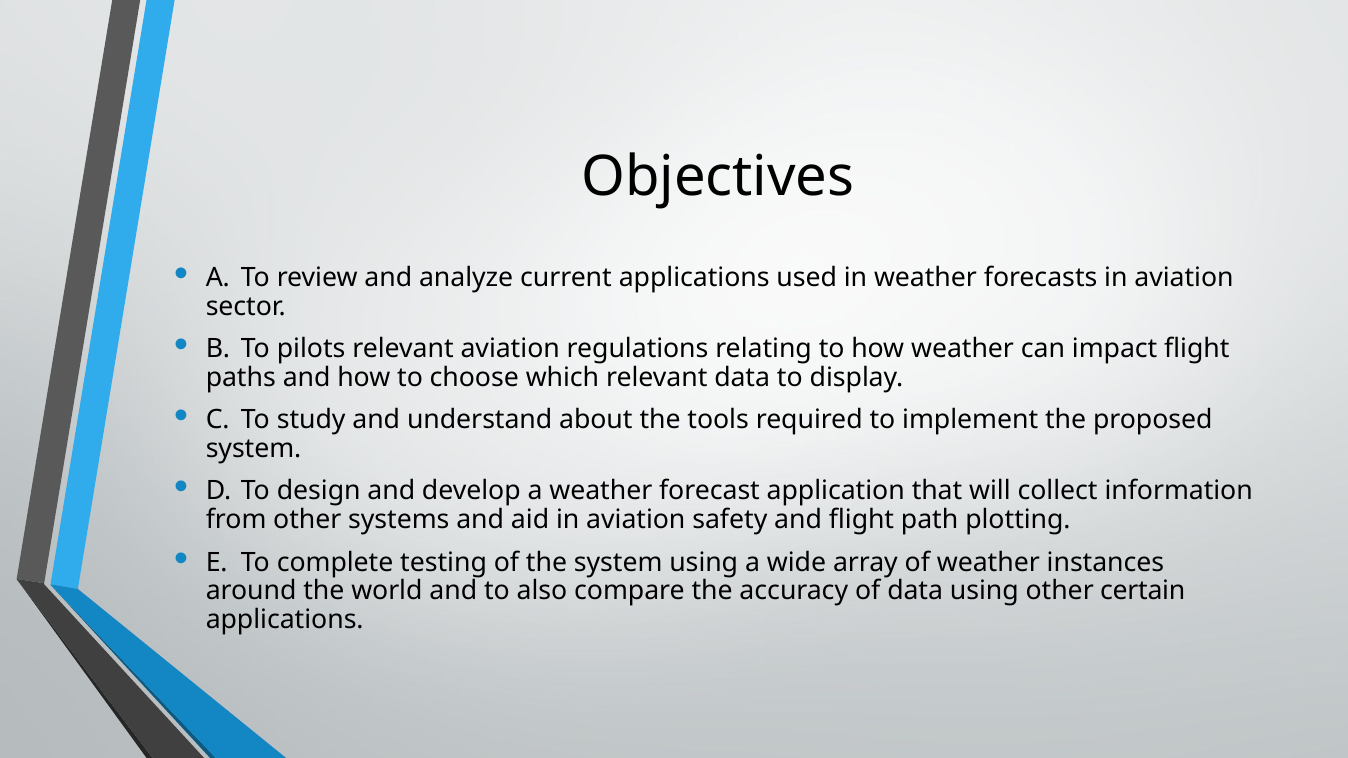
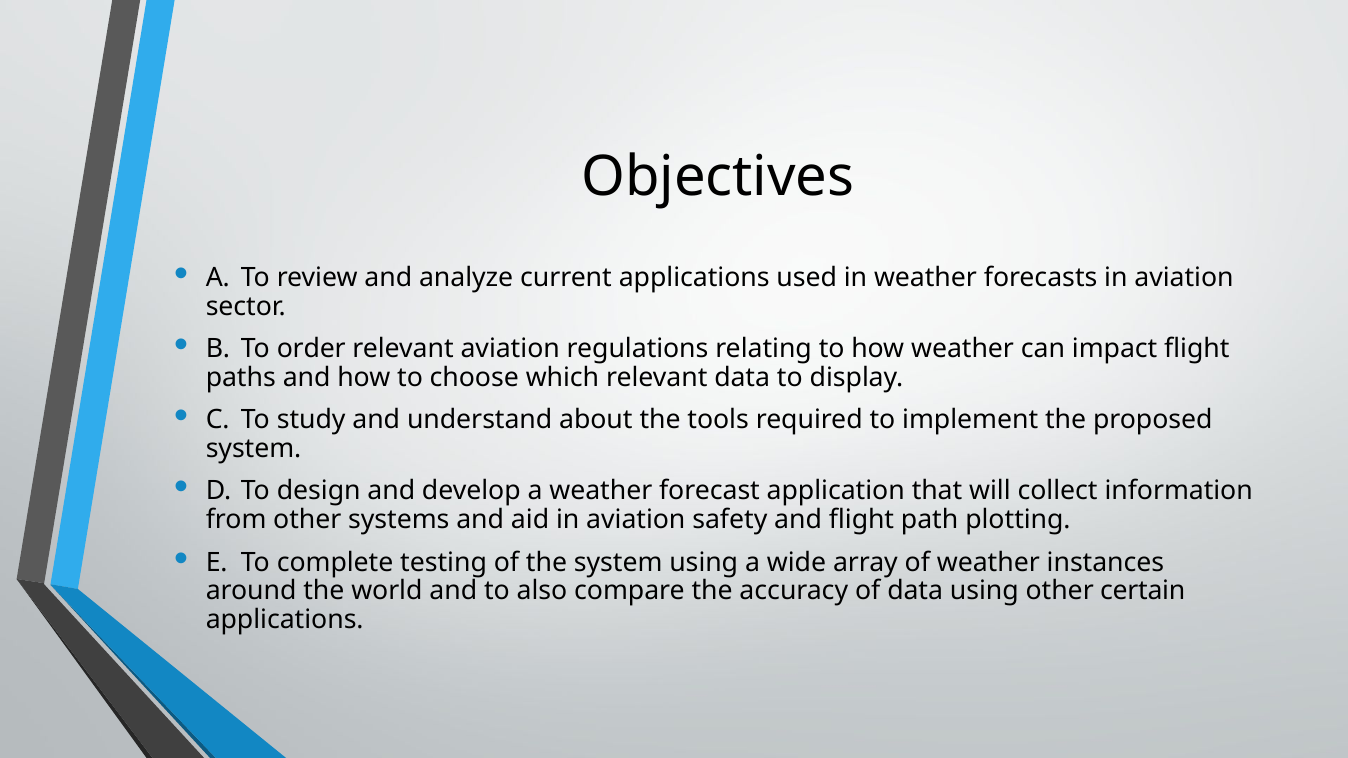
pilots: pilots -> order (311, 349)
